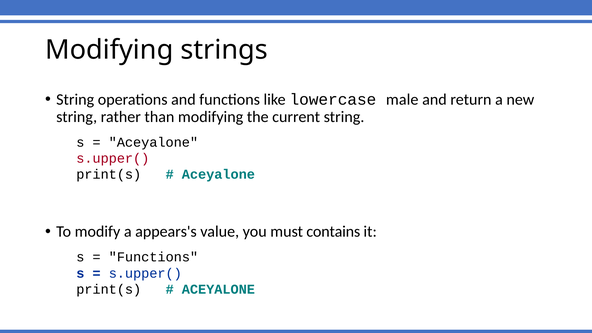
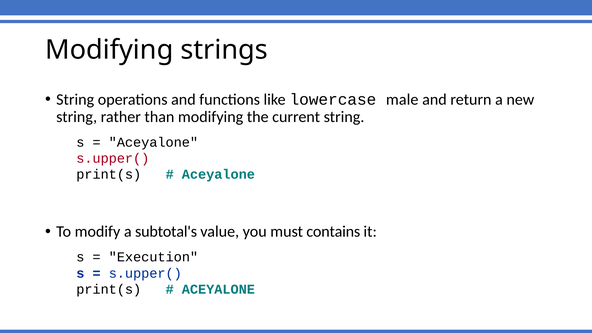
appears's: appears's -> subtotal's (166, 232)
Functions: Functions -> Execution (153, 257)
